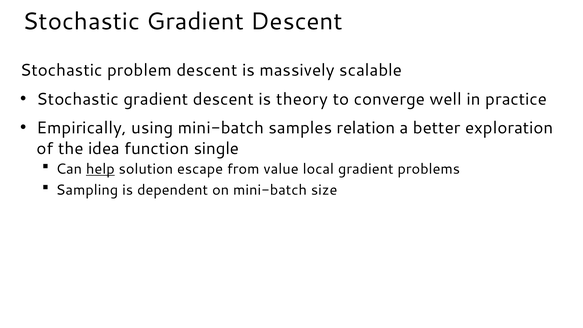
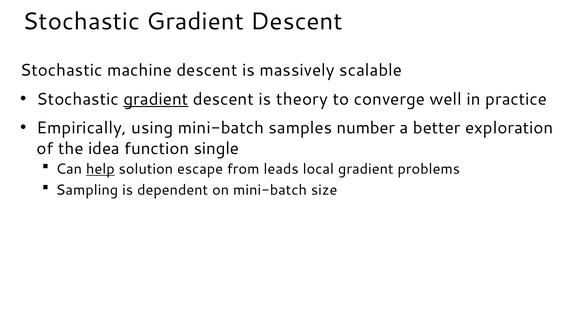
problem: problem -> machine (139, 70)
gradient underline: none -> present (156, 99)
relation: relation -> number (366, 128)
value: value -> leads (281, 169)
